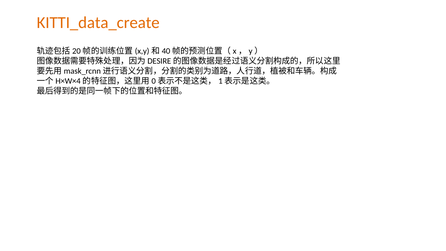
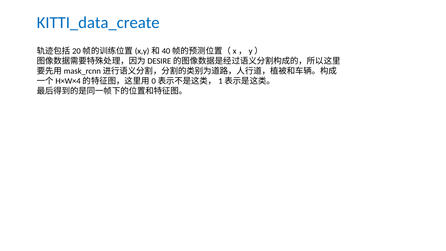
KITTI_data_create colour: orange -> blue (98, 23)
